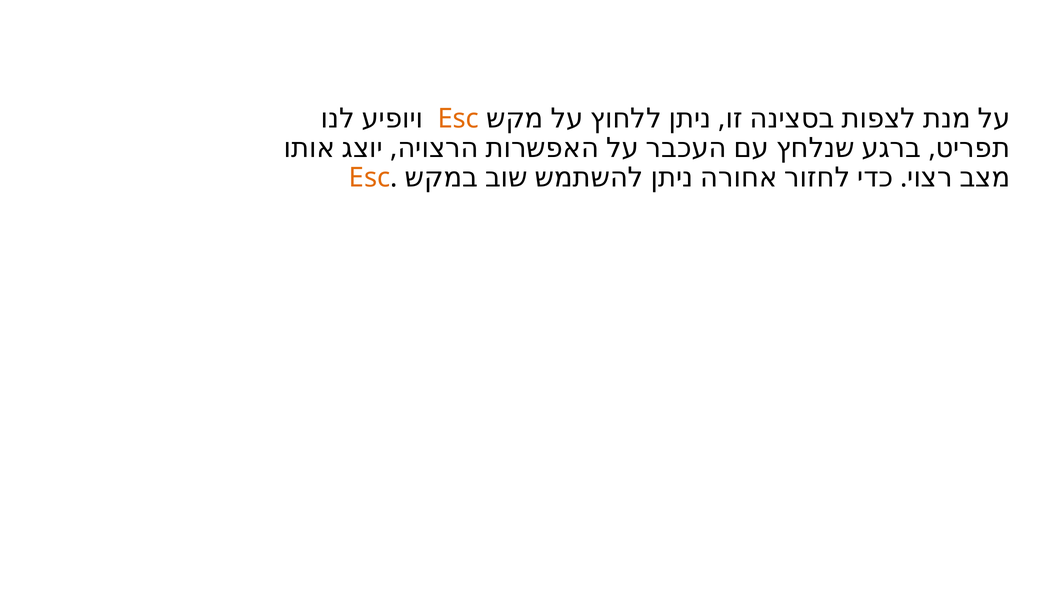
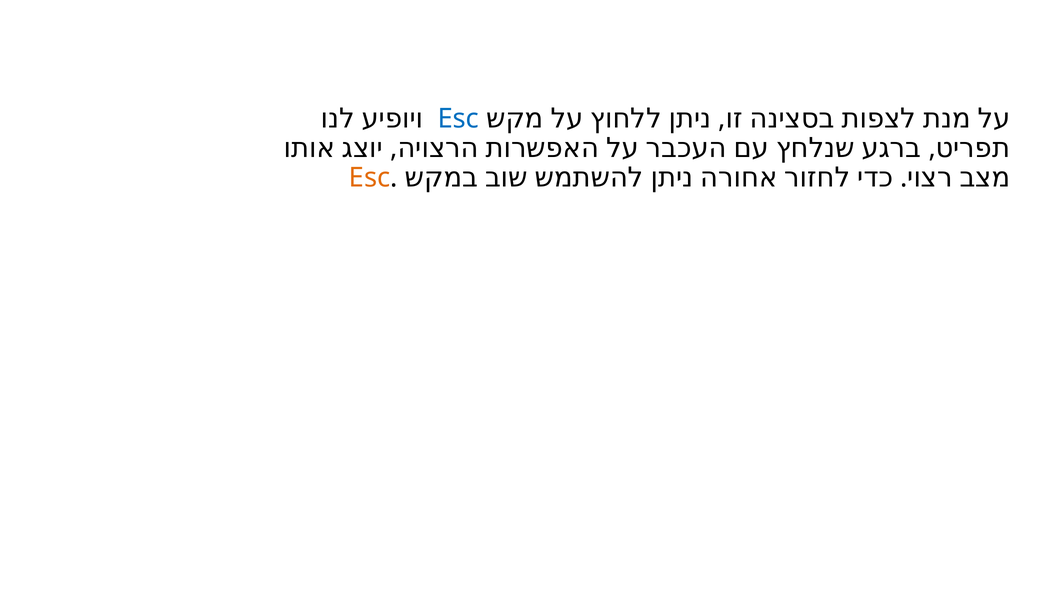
Esc colour: orange -> blue (458, 118)
